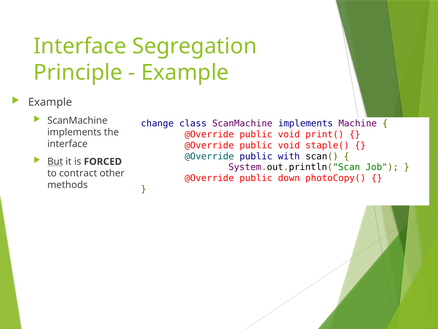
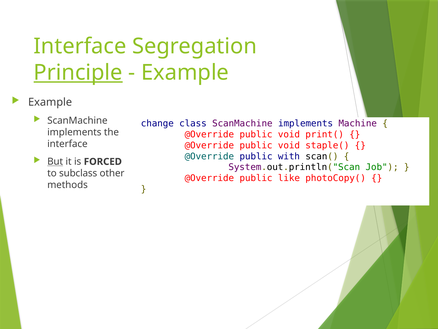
Principle underline: none -> present (78, 72)
contract: contract -> subclass (78, 173)
down: down -> like (289, 178)
